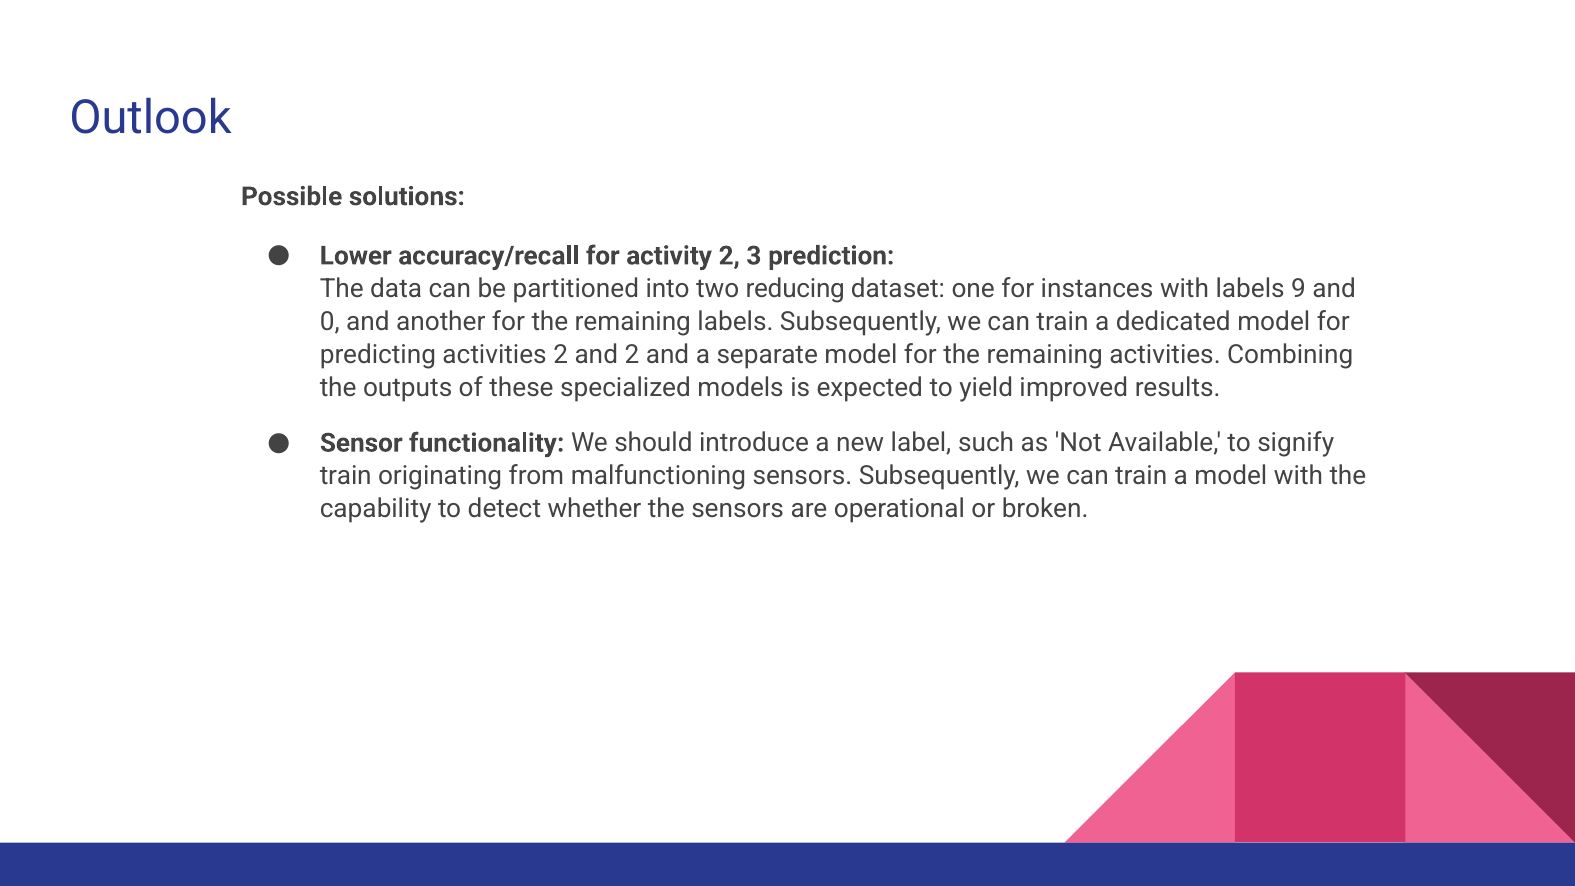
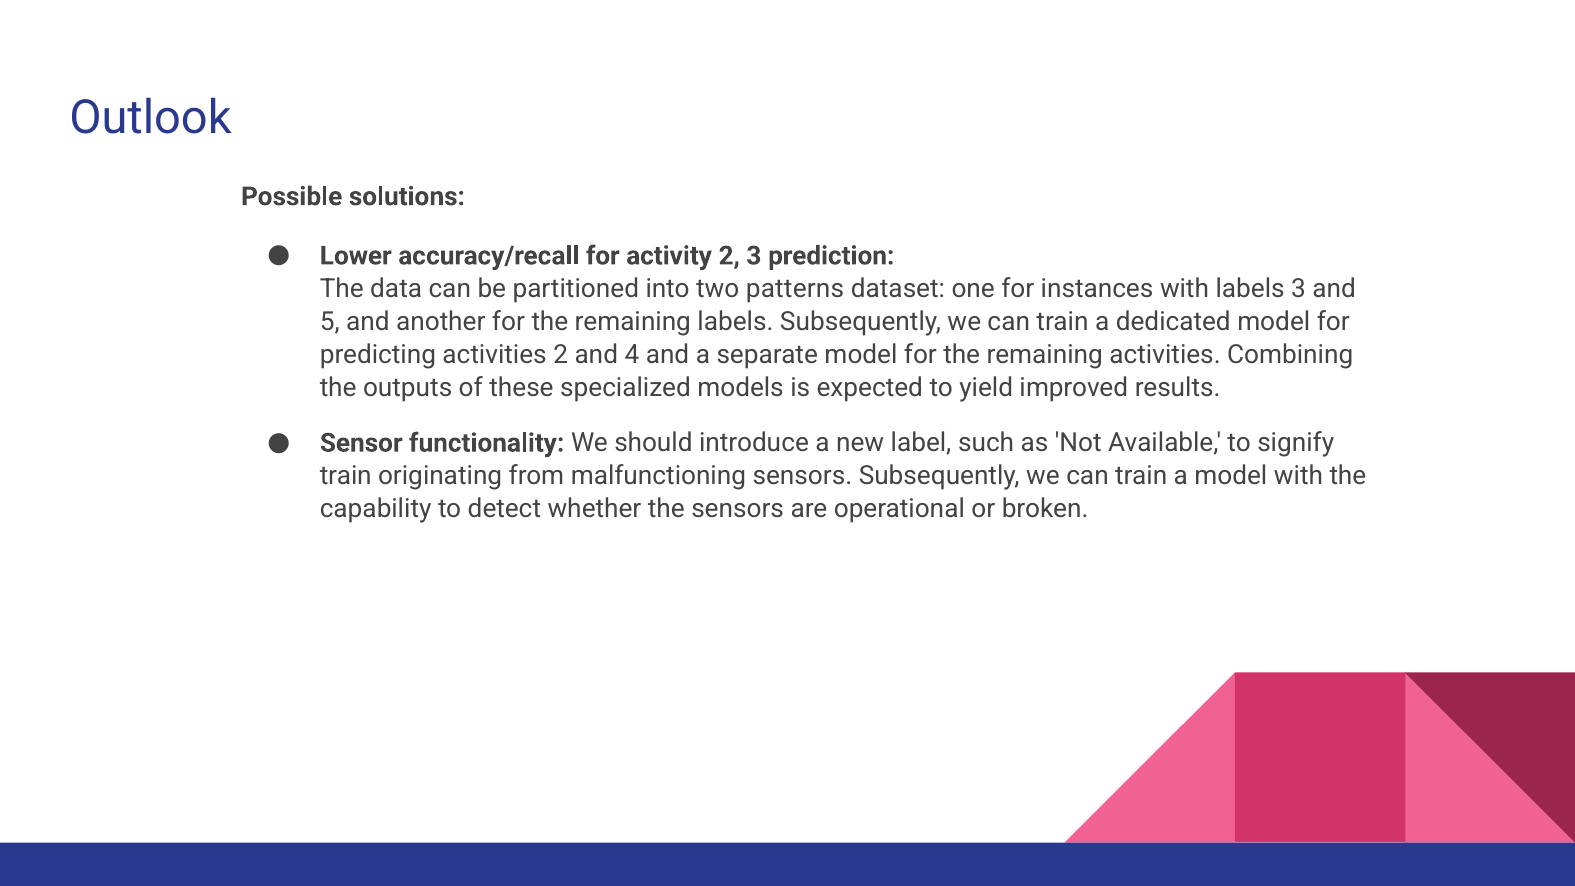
reducing: reducing -> patterns (795, 289)
labels 9: 9 -> 3 (1298, 289)
0: 0 -> 5 (330, 322)
and 2: 2 -> 4 (632, 355)
